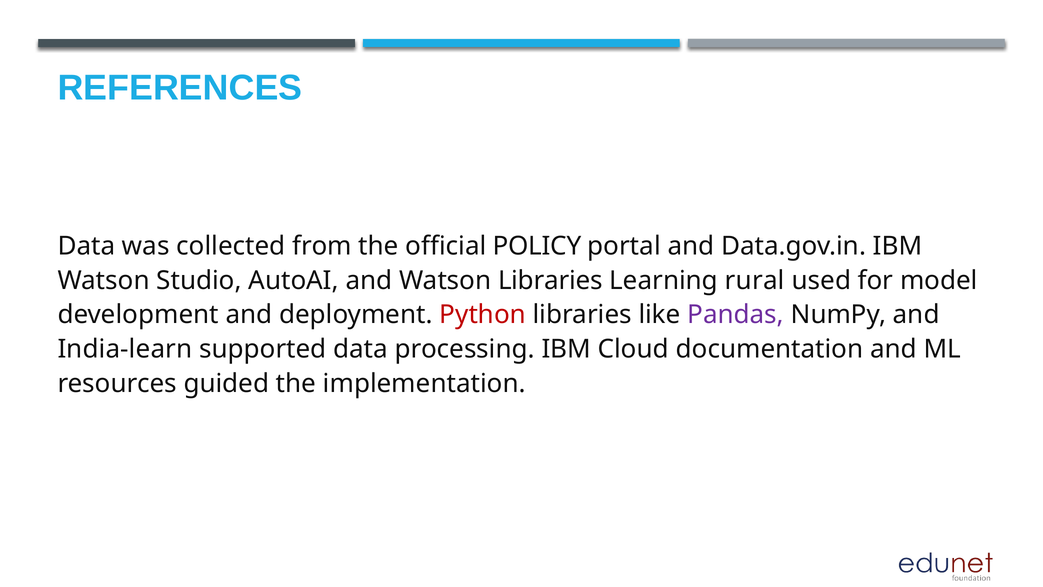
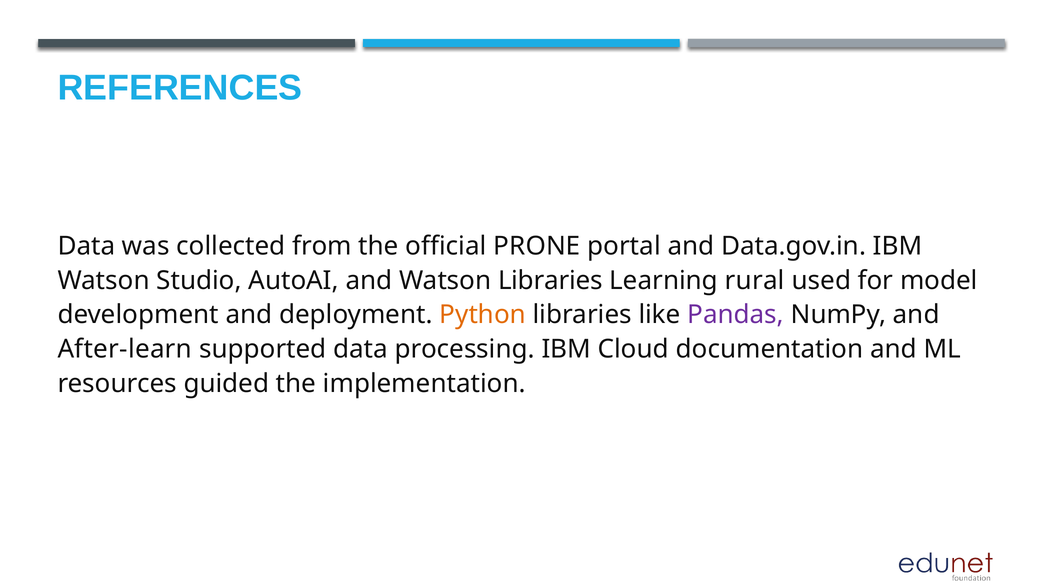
POLICY: POLICY -> PRONE (537, 246)
Python colour: red -> orange (483, 315)
India-learn: India-learn -> After-learn (125, 349)
